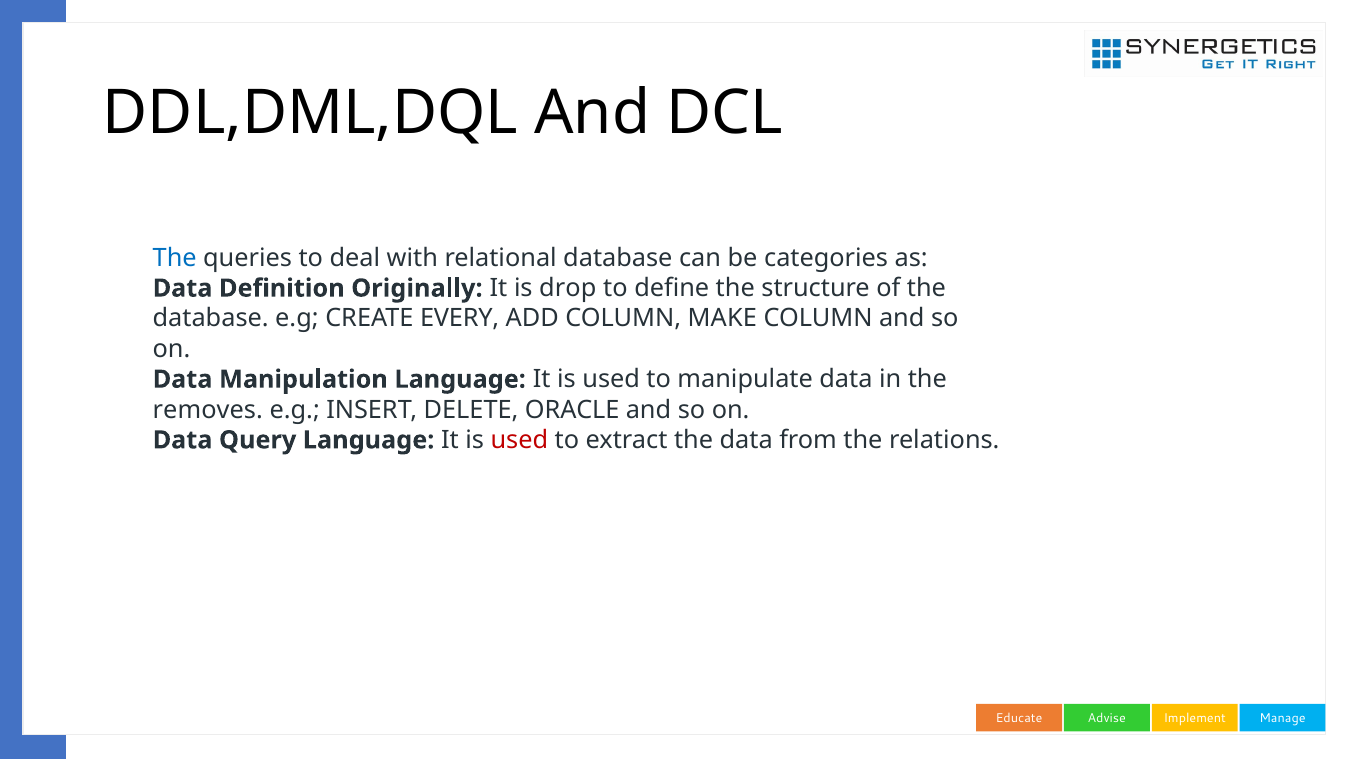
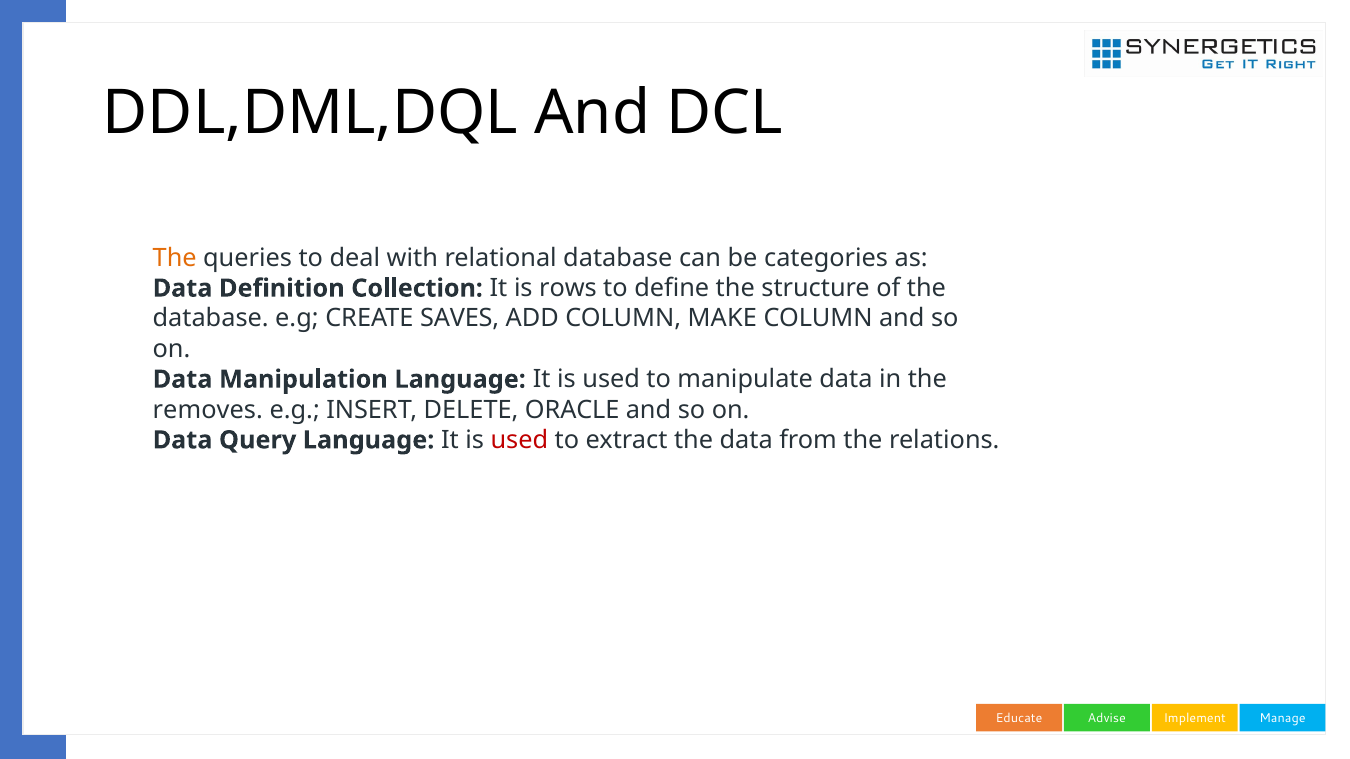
The colour: blue -> orange (175, 258)
Originally: Originally -> Collection (417, 288)
drop: drop -> rows (568, 288)
EVERY: EVERY -> SAVES (460, 319)
